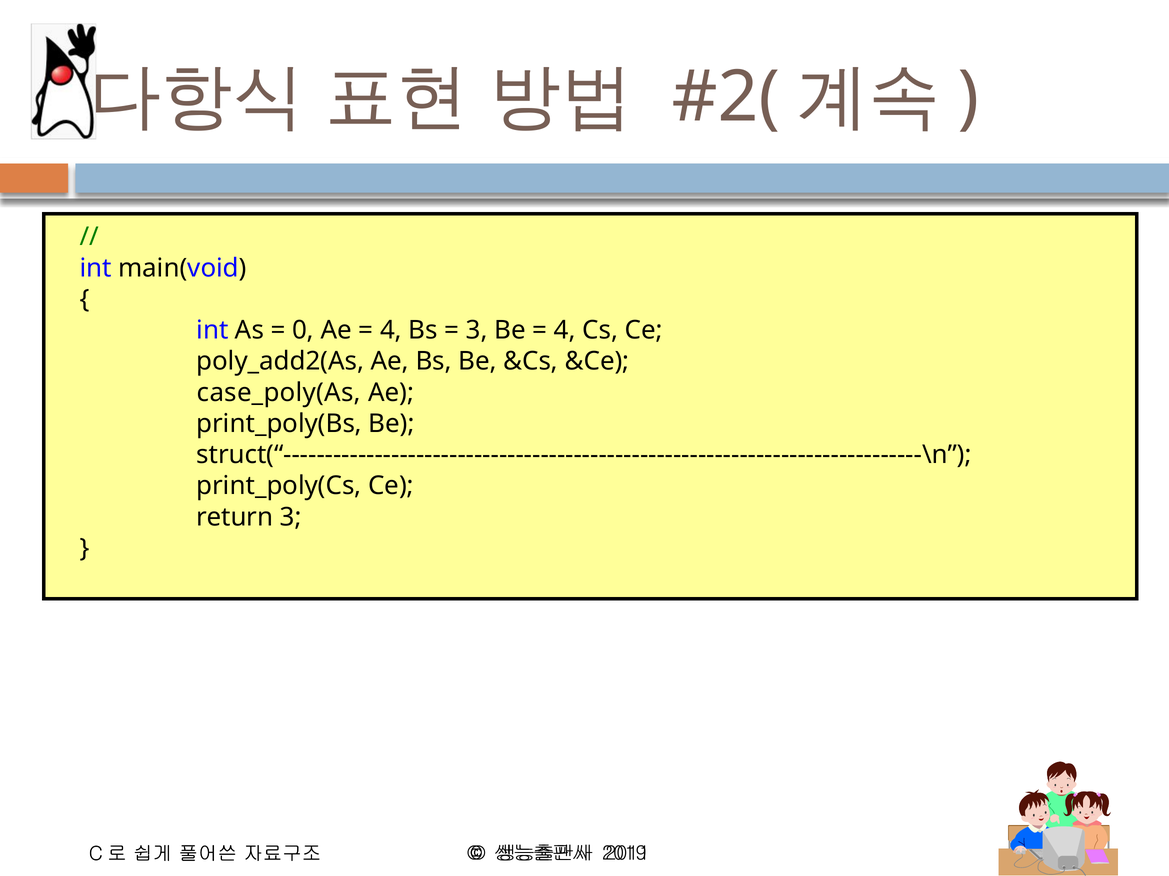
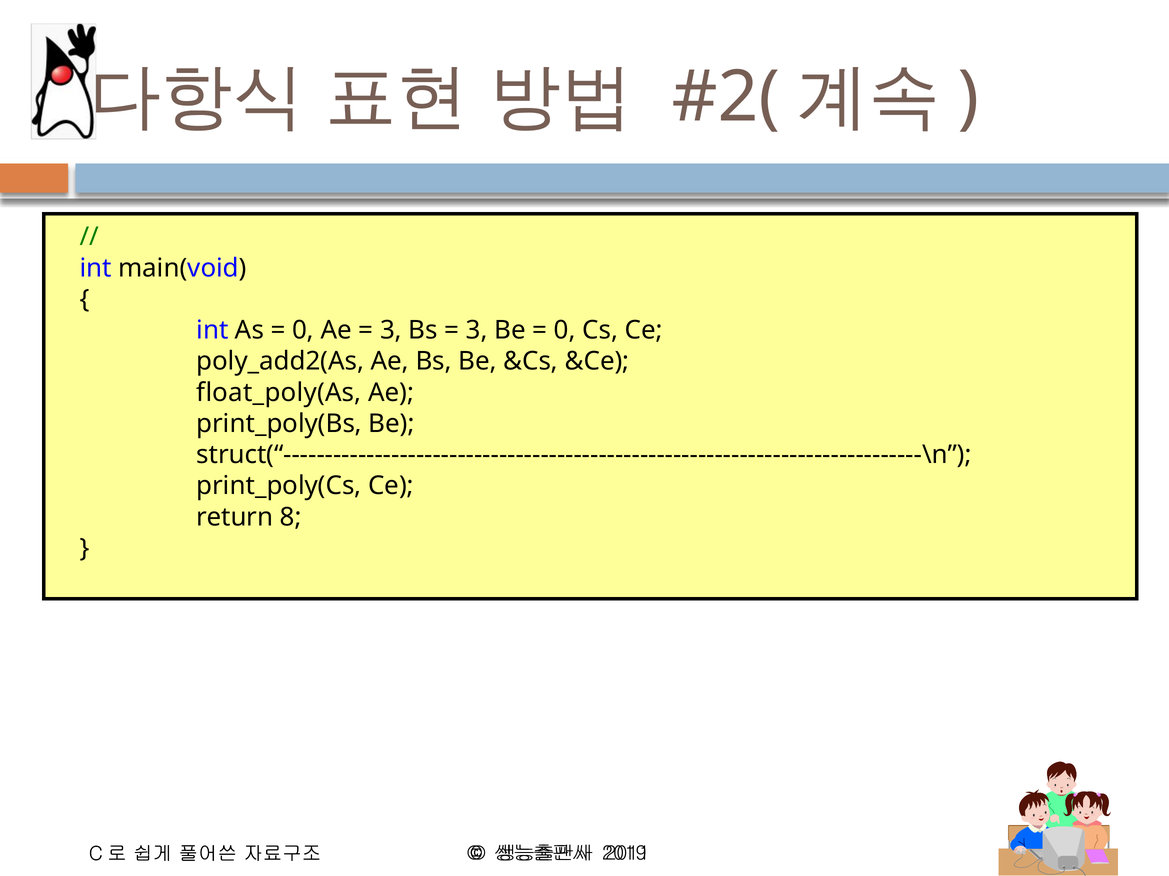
4: 4 -> 3 (391, 330)
4: 4 -> 0 (565, 330)
case_poly(As: case_poly(As -> float_poly(As (279, 393)
return 3: 3 -> 8 (291, 517)
